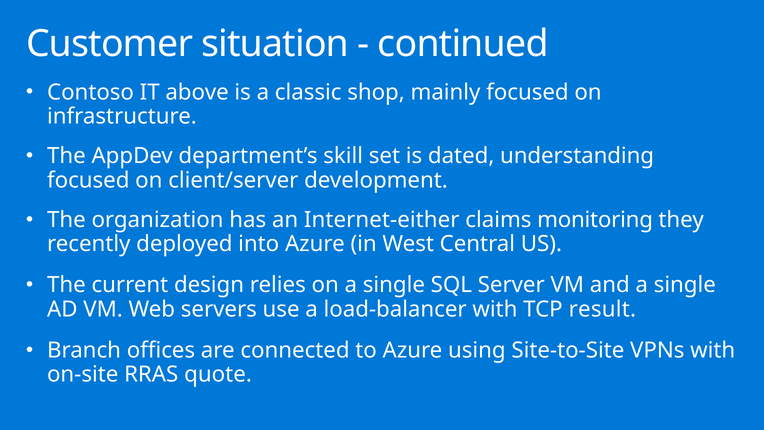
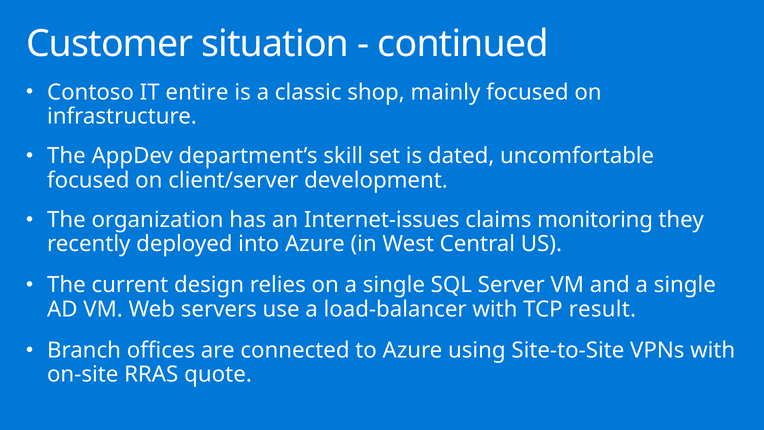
above: above -> entire (197, 92)
understanding: understanding -> uncomfortable (577, 156)
Internet-either: Internet-either -> Internet-issues (382, 220)
